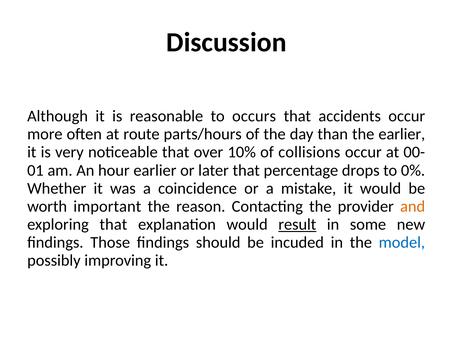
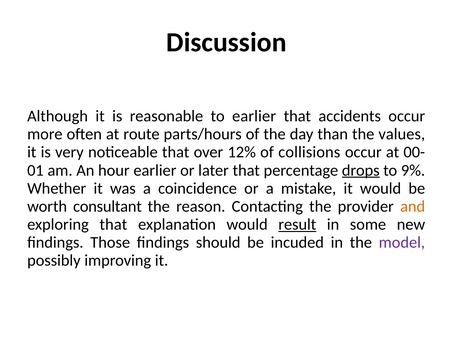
to occurs: occurs -> earlier (254, 116)
the earlier: earlier -> values (402, 134)
10%: 10% -> 12% (242, 152)
drops underline: none -> present (361, 170)
0%: 0% -> 9% (413, 170)
important: important -> consultant (107, 206)
model colour: blue -> purple (402, 242)
